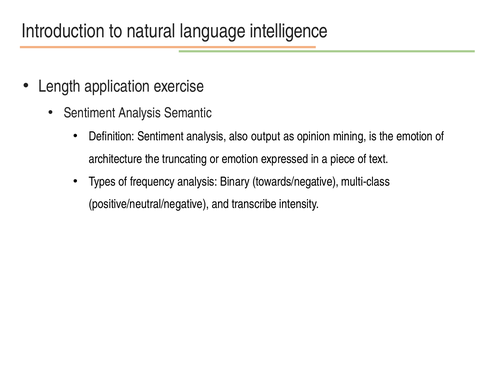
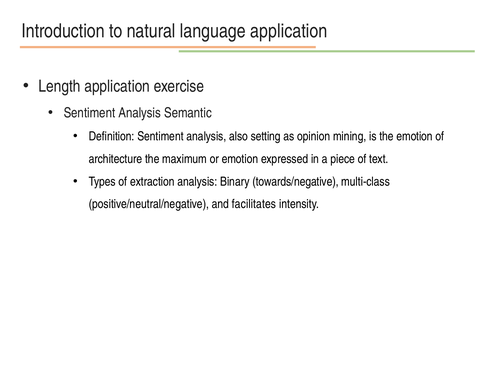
language intelligence: intelligence -> application (289, 31)
output: output -> setting (266, 136)
truncating: truncating -> maximum (185, 159)
frequency: frequency -> extraction (152, 181)
transcribe: transcribe -> facilitates (254, 204)
